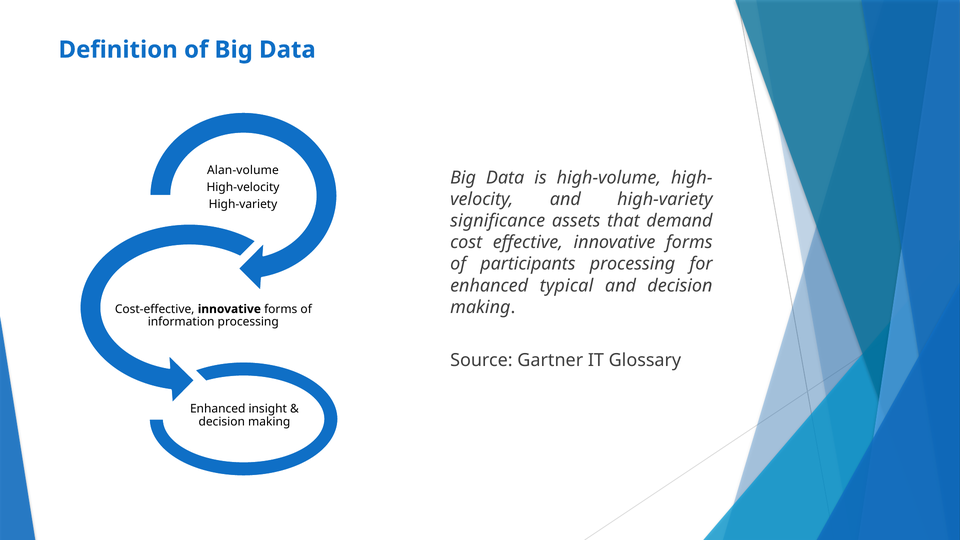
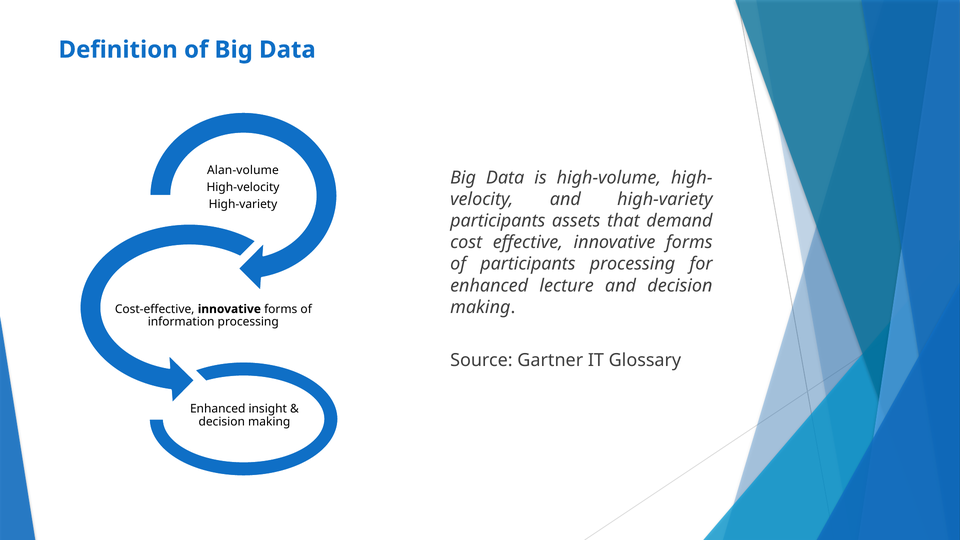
significance: significance -> participants (498, 221)
typical: typical -> lecture (567, 286)
